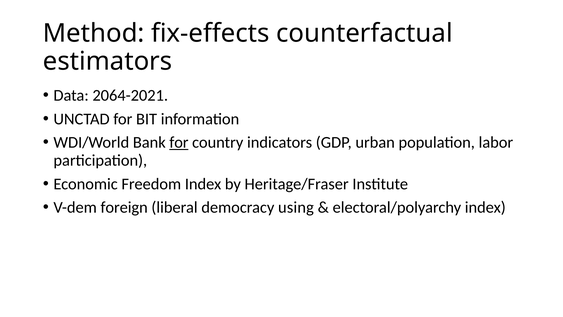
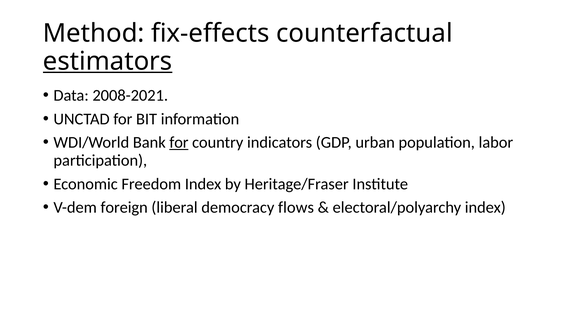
estimators underline: none -> present (108, 61)
2064-2021: 2064-2021 -> 2008-2021 (130, 95)
using: using -> flows (296, 207)
